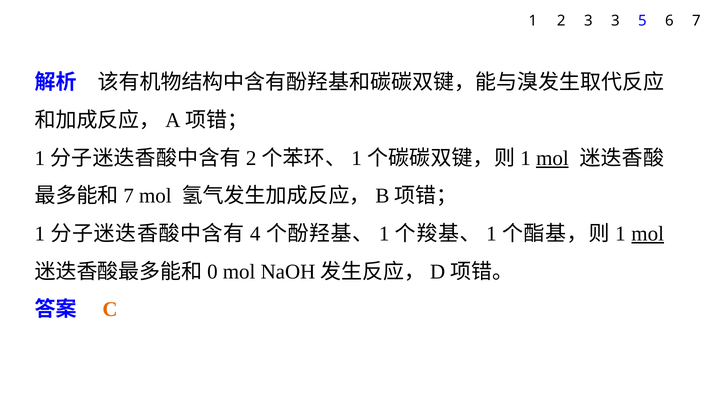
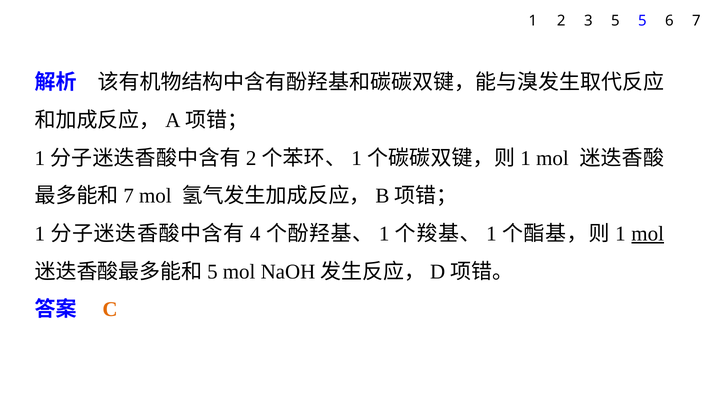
3 3: 3 -> 5 (615, 21)
mol underline: present -> none (552, 158)
0: 0 -> 5 (212, 271)
